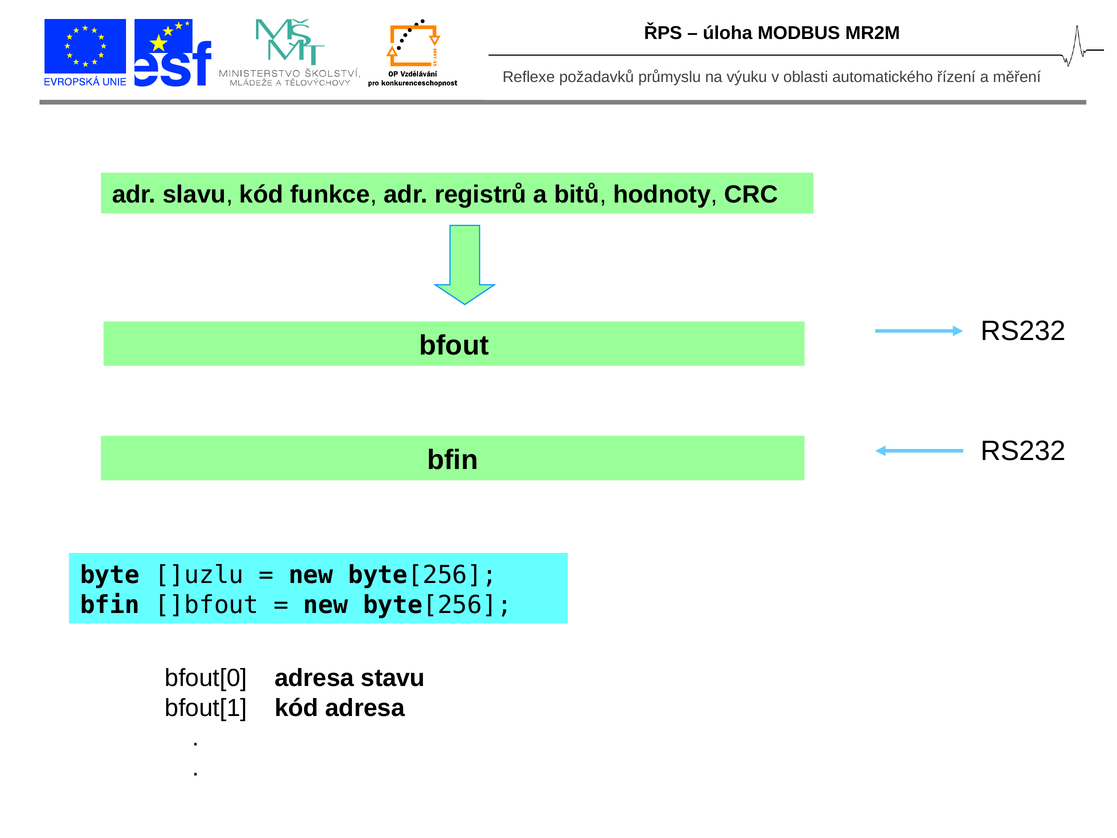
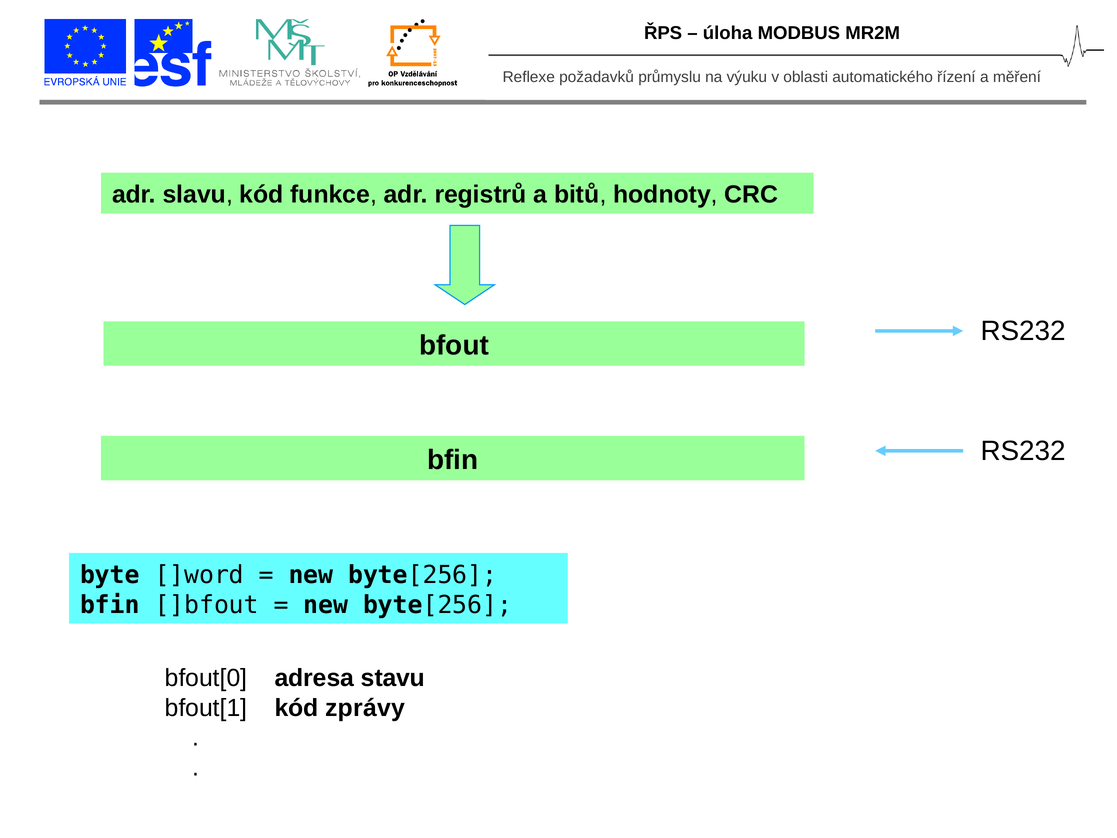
]uzlu: ]uzlu -> ]word (199, 575)
kód adresa: adresa -> zprávy (365, 708)
